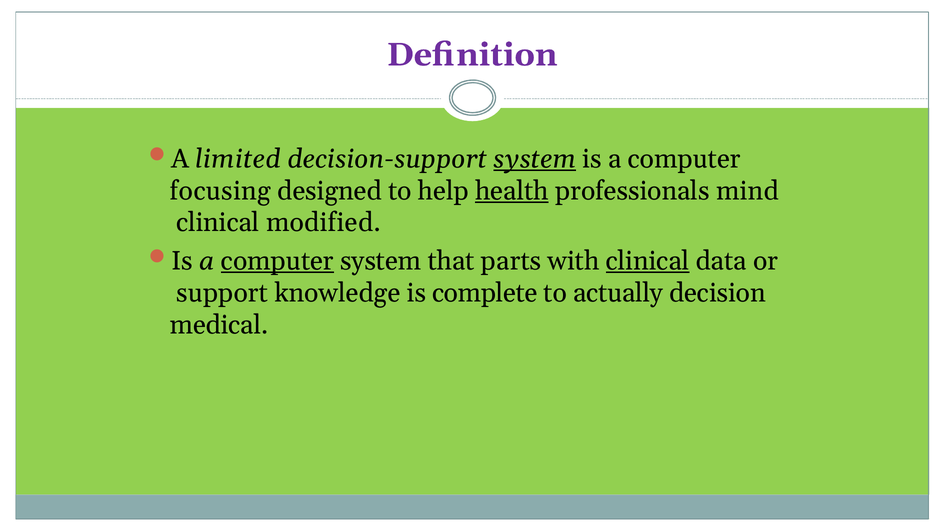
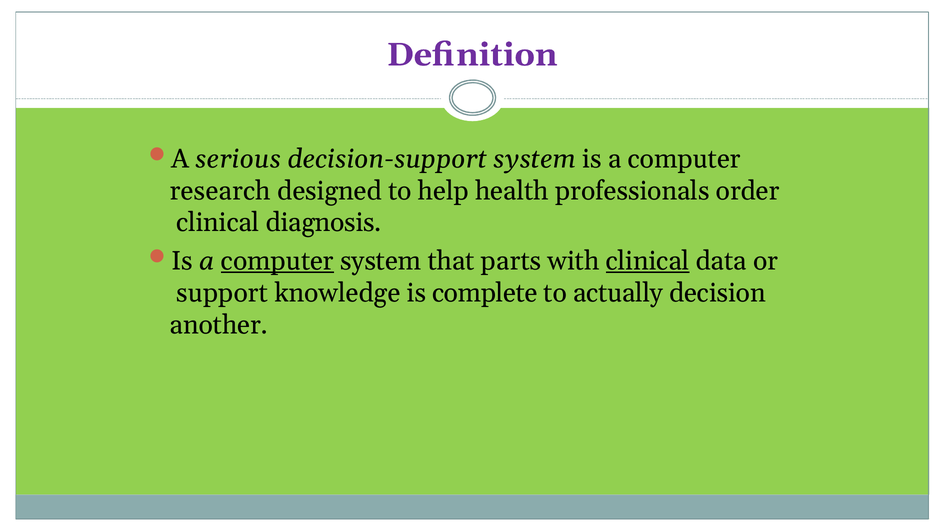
limited: limited -> serious (238, 159)
system underline: present -> none (535, 159)
focusing: focusing -> research (220, 191)
health underline: present -> none (512, 191)
mind: mind -> order (748, 191)
modified: modified -> diagnosis (324, 223)
medical: medical -> another (219, 325)
